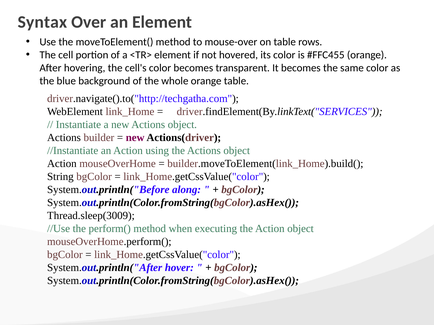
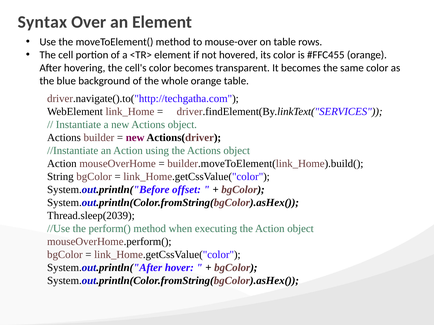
along: along -> offset (187, 190)
Thread.sleep(3009: Thread.sleep(3009 -> Thread.sleep(2039 (91, 216)
